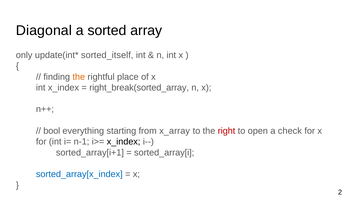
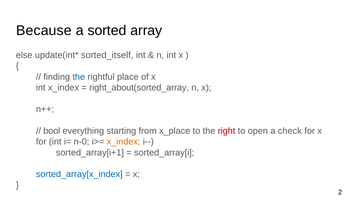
Diagonal: Diagonal -> Because (44, 31)
only: only -> else (24, 55)
the colour: orange -> blue (79, 77)
right_break(sorted_array: right_break(sorted_array -> right_about(sorted_array (139, 88)
x_array: x_array -> x_place (175, 131)
n-1: n-1 -> n-0 (82, 142)
x_index colour: black -> orange (124, 142)
